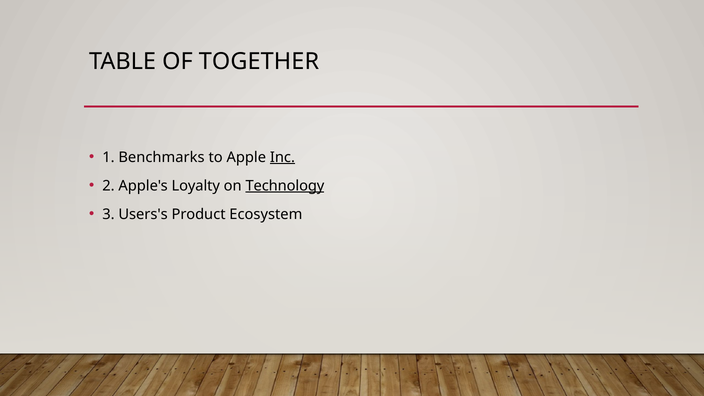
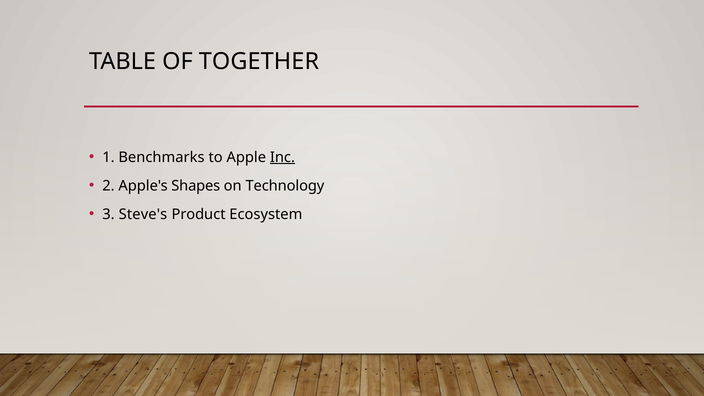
Loyalty: Loyalty -> Shapes (196, 186)
Technology underline: present -> none (285, 186)
Users's: Users's -> Steve's (143, 214)
